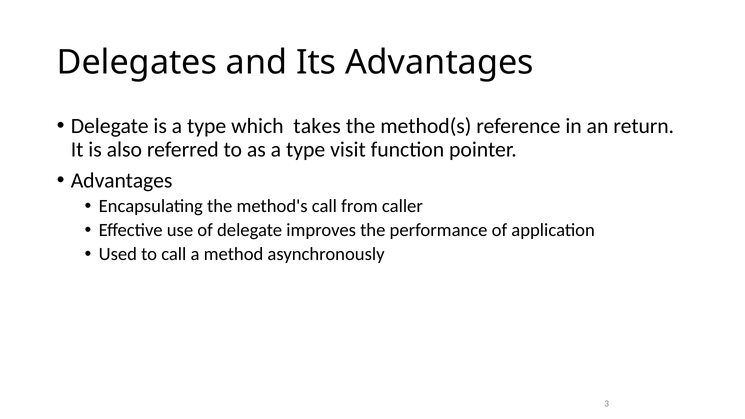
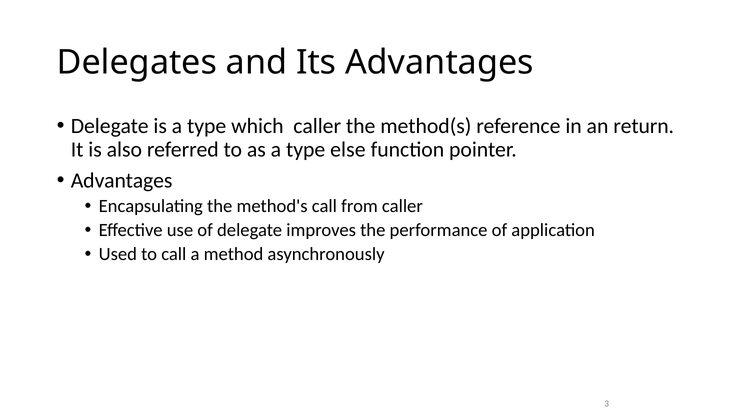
which takes: takes -> caller (317, 126)
visit: visit -> else (348, 149)
